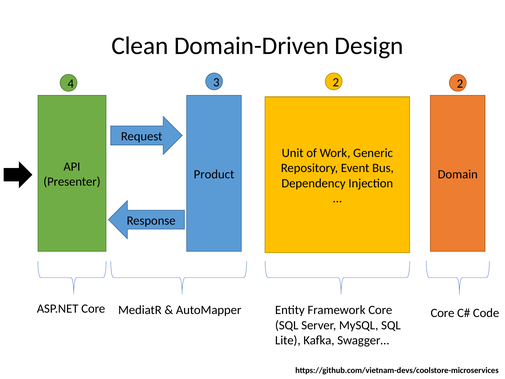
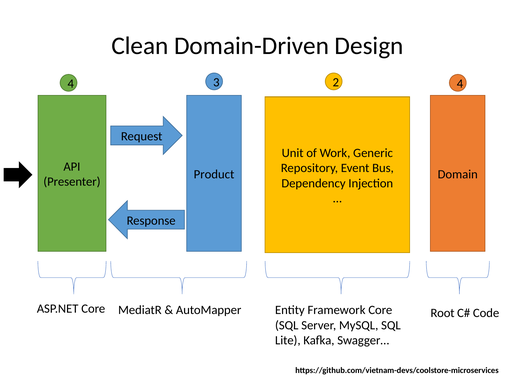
4 2: 2 -> 4 (460, 84)
Core: Core -> Root (443, 313)
